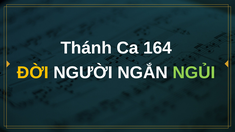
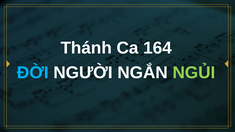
ĐỜI colour: yellow -> light blue (33, 73)
